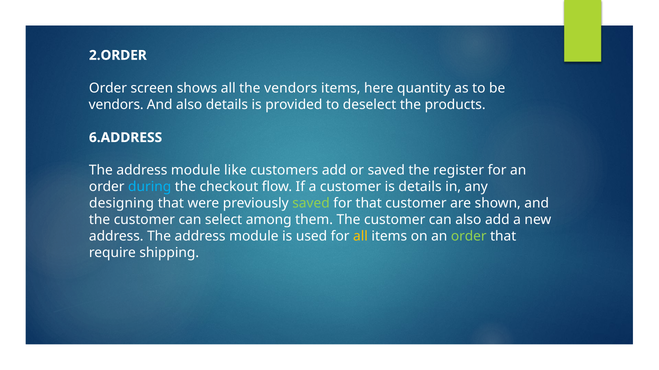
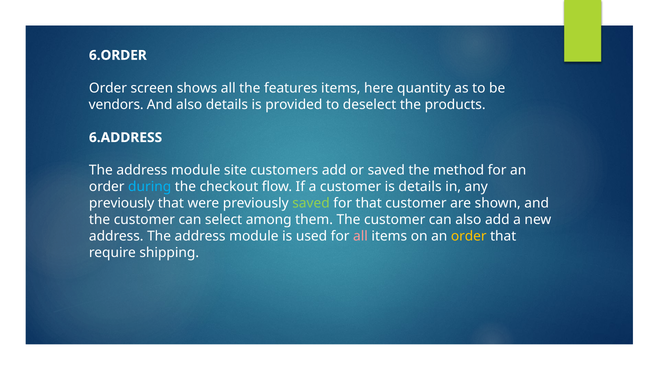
2.ORDER: 2.ORDER -> 6.ORDER (118, 55)
the vendors: vendors -> features (291, 88)
like: like -> site (235, 171)
register: register -> method (459, 171)
designing: designing -> previously (122, 204)
all colour: yellow -> pink (360, 237)
order colour: light green -> yellow (469, 237)
